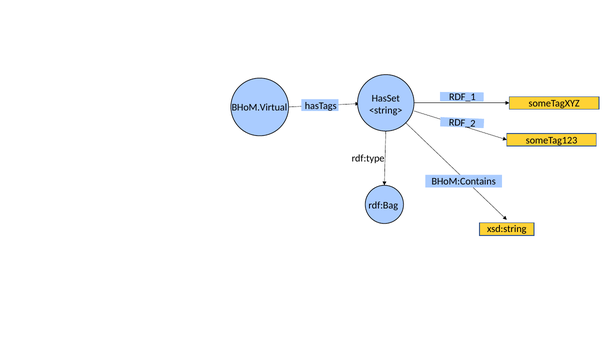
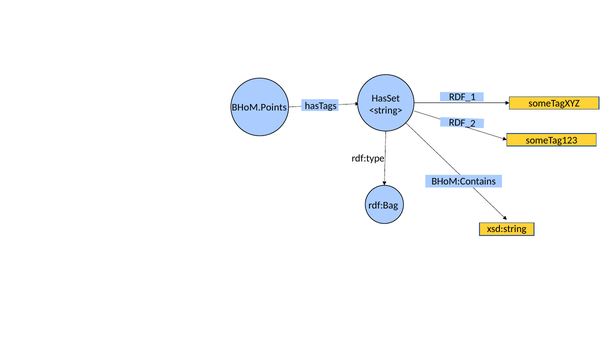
BHoM.Virtual: BHoM.Virtual -> BHoM.Points (259, 107)
